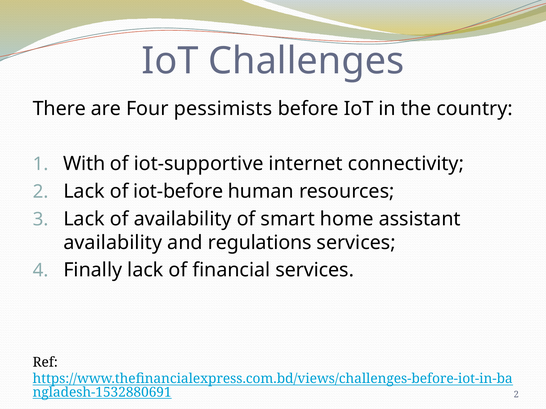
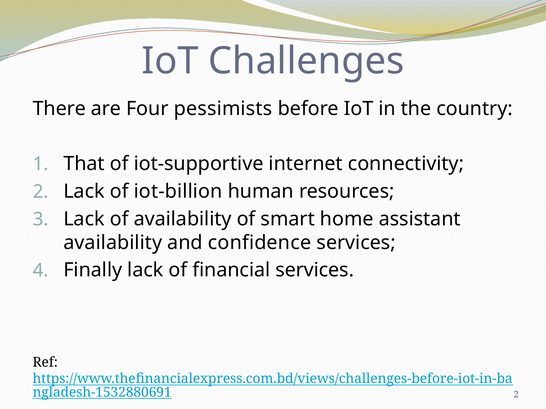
With: With -> That (84, 164)
iot-before: iot-before -> iot-billion (178, 192)
regulations: regulations -> confidence (260, 243)
